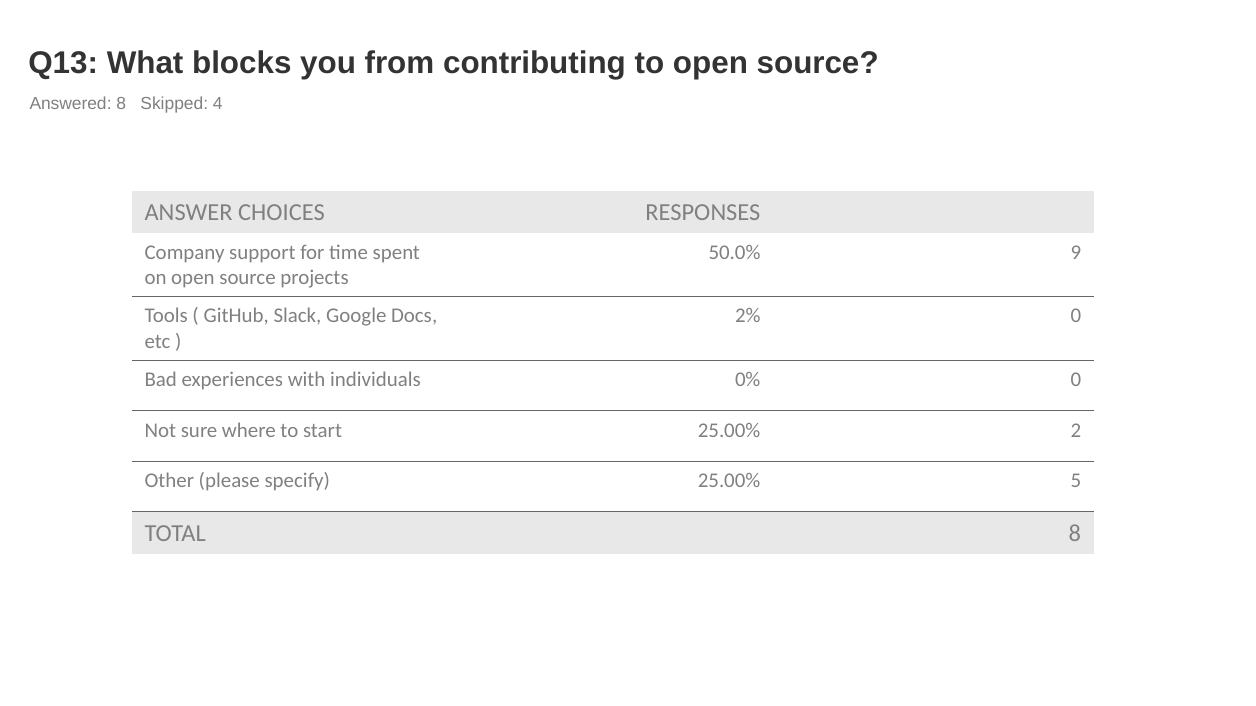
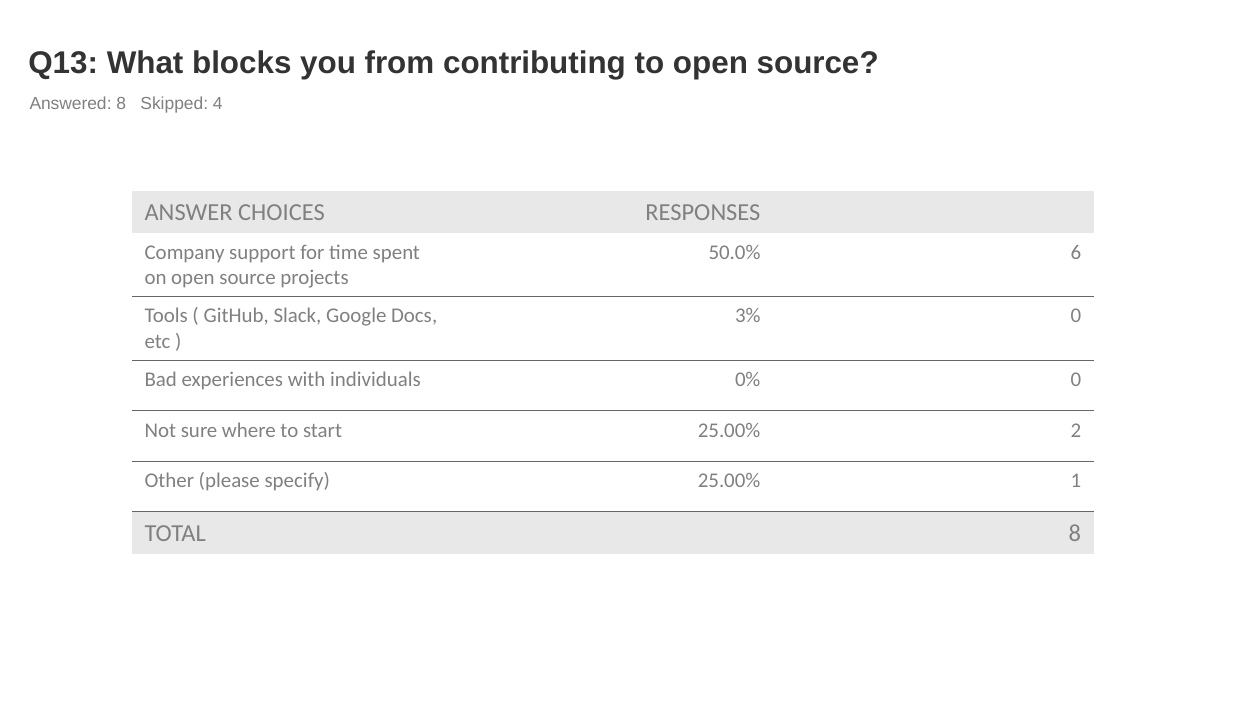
9: 9 -> 6 (1076, 253)
2%: 2% -> 3% (748, 316)
5: 5 -> 1 (1076, 481)
